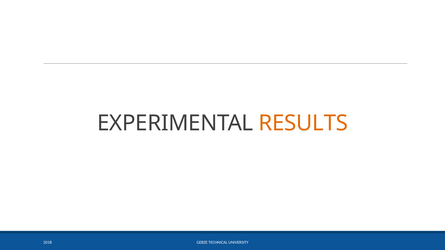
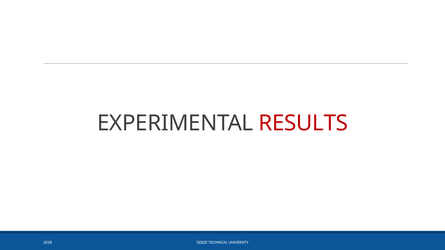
RESULTS colour: orange -> red (303, 123)
